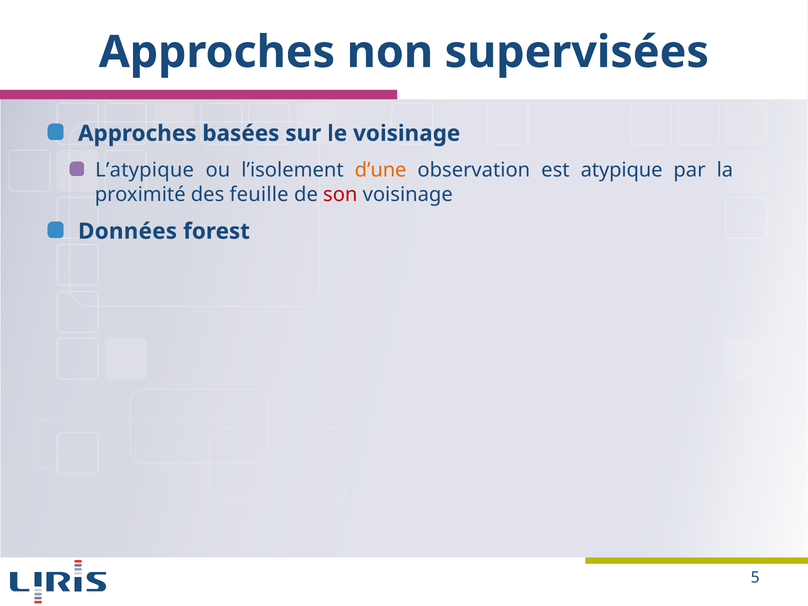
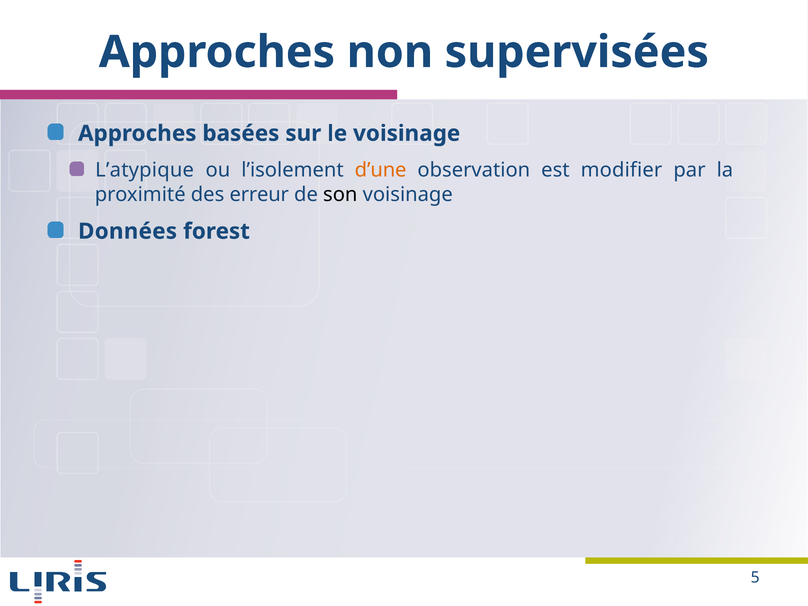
atypique: atypique -> modifier (621, 170)
feuille: feuille -> erreur (259, 194)
son colour: red -> black (340, 194)
